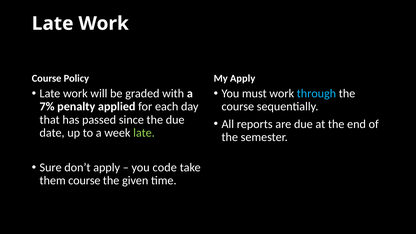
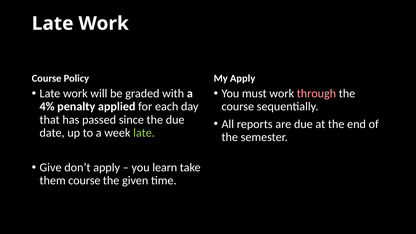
through colour: light blue -> pink (316, 94)
7%: 7% -> 4% (47, 107)
Sure: Sure -> Give (51, 168)
code: code -> learn (165, 168)
